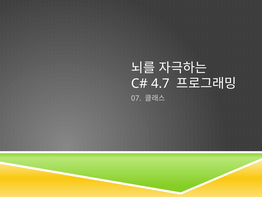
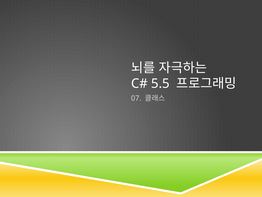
4.7: 4.7 -> 5.5 (160, 83)
